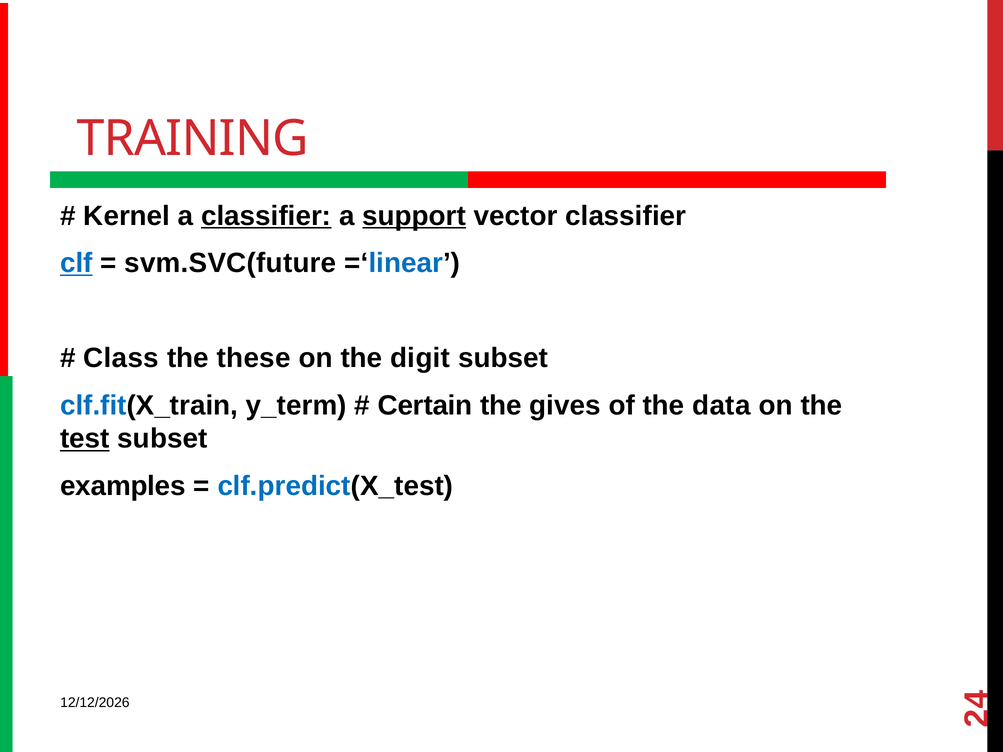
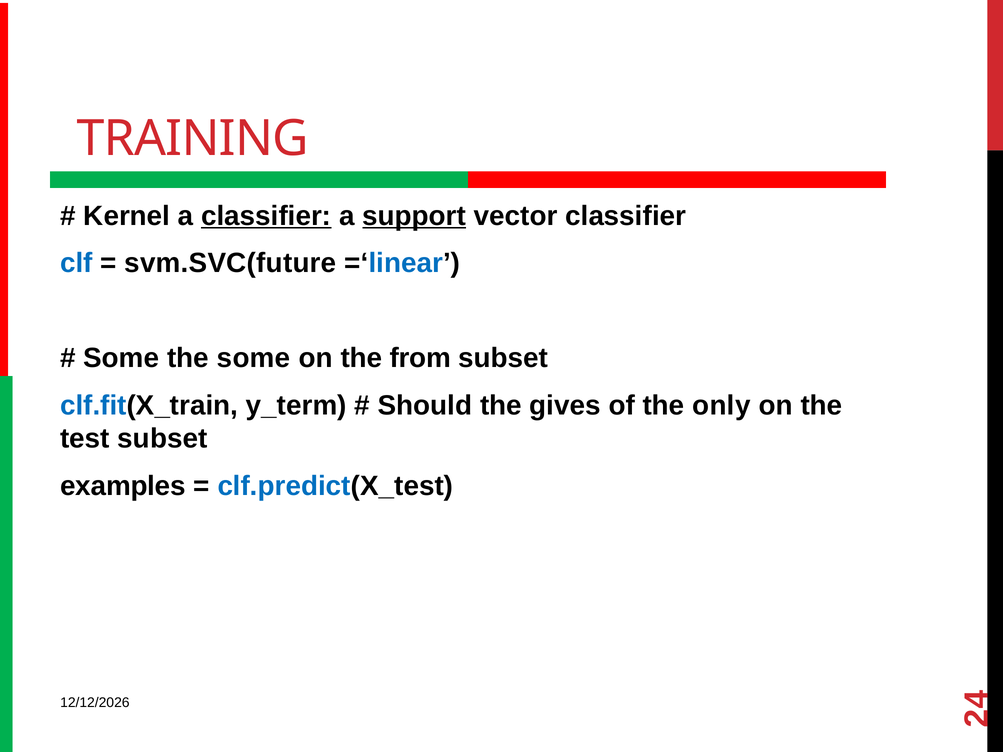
clf underline: present -> none (76, 263)
Class: Class -> Some (121, 358)
the these: these -> some (254, 358)
digit: digit -> from (420, 358)
Certain: Certain -> Should (425, 405)
data: data -> only (721, 405)
test underline: present -> none (85, 439)
